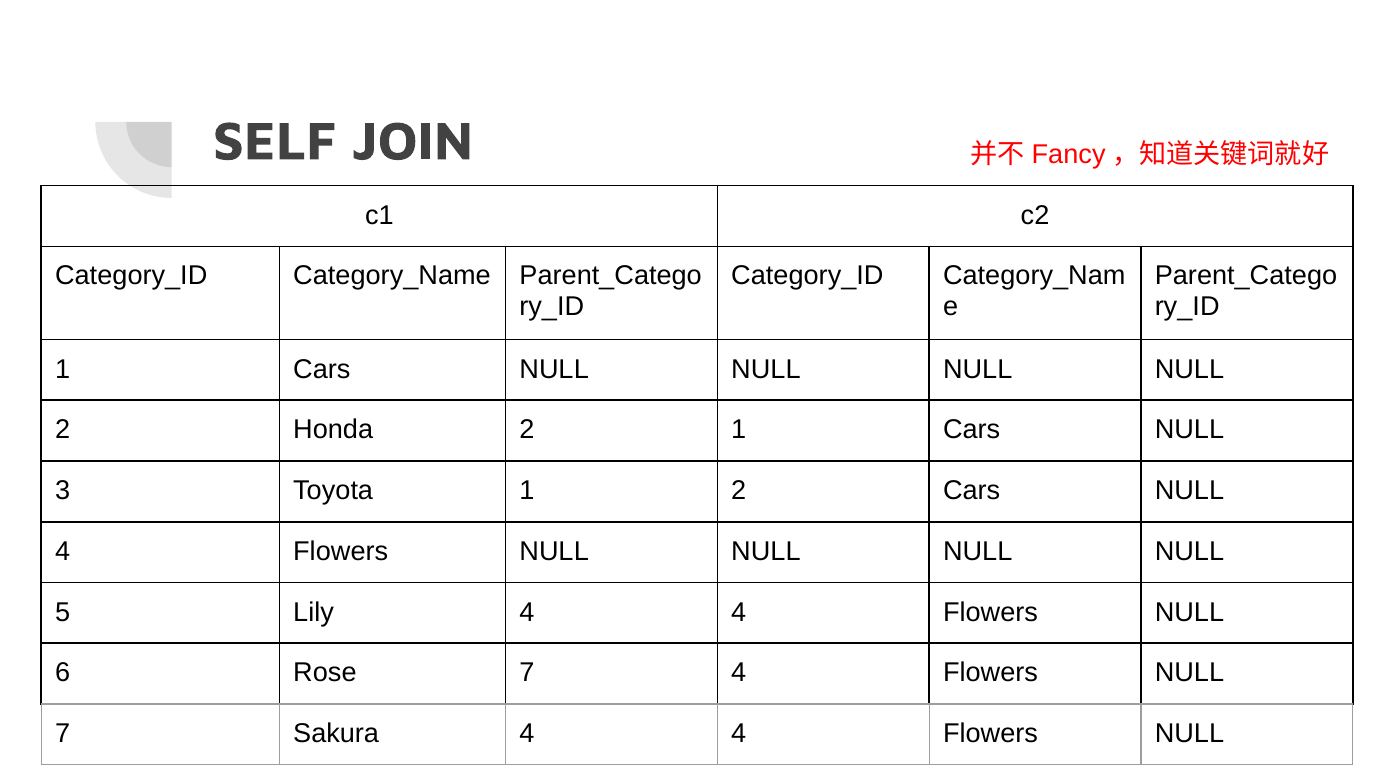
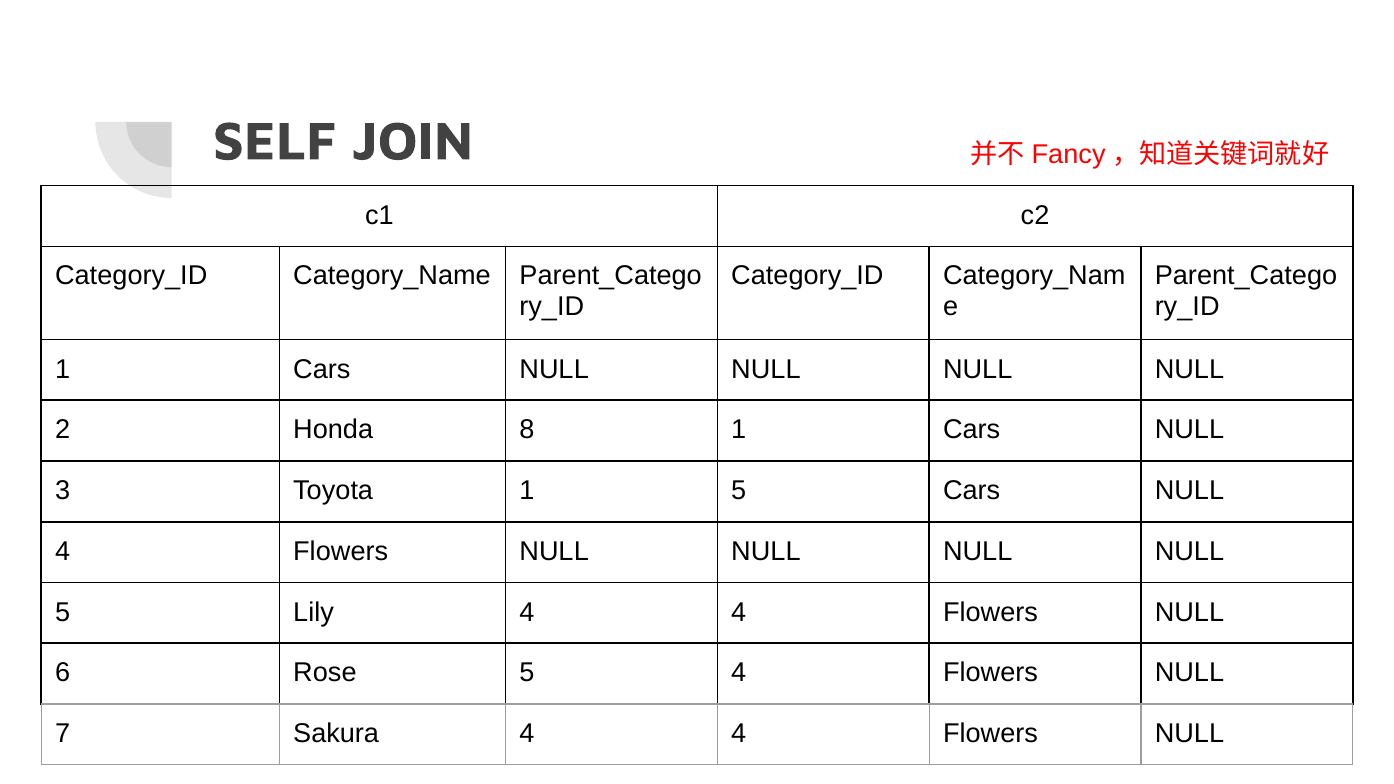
Honda 2: 2 -> 8 (527, 430)
1 2: 2 -> 5 (739, 491)
Rose 7: 7 -> 5 (527, 673)
